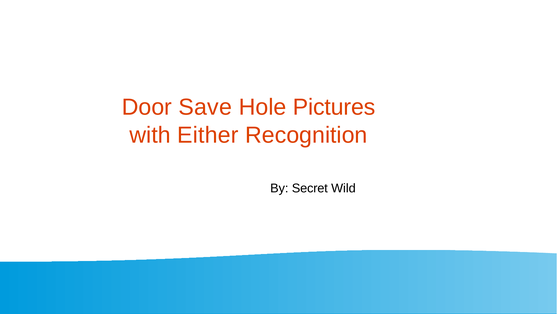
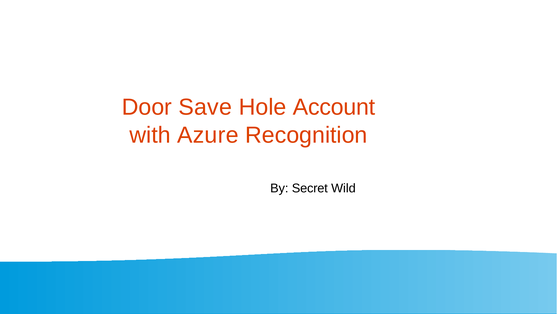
Pictures: Pictures -> Account (334, 107)
Either: Either -> Azure (208, 135)
